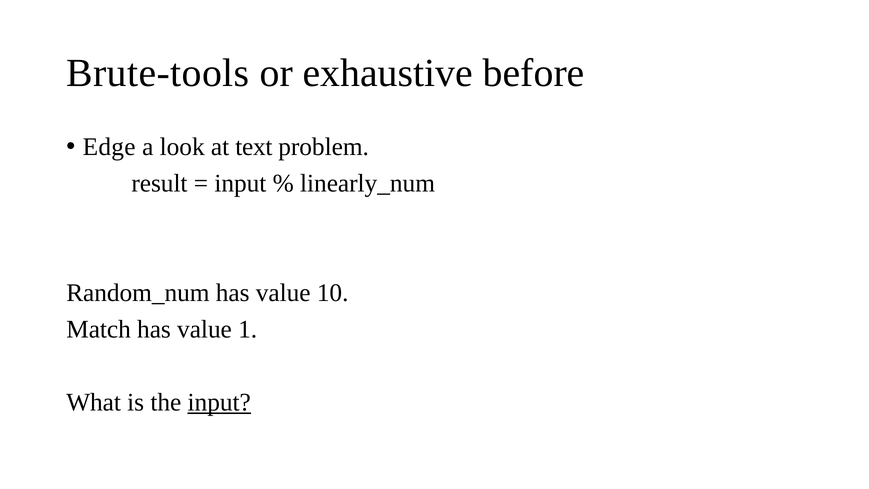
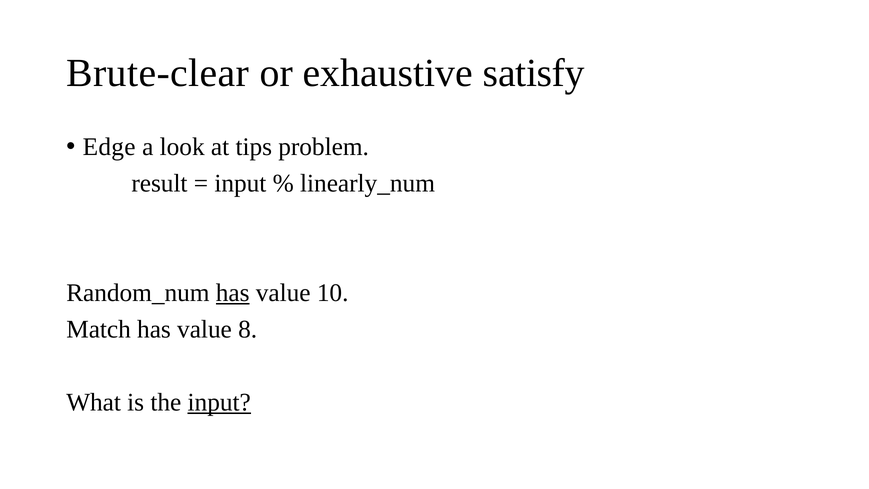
Brute-tools: Brute-tools -> Brute-clear (158, 73)
before: before -> satisfy (534, 73)
text: text -> tips (254, 147)
has underline: none -> present (233, 293)
1: 1 -> 8 (248, 329)
